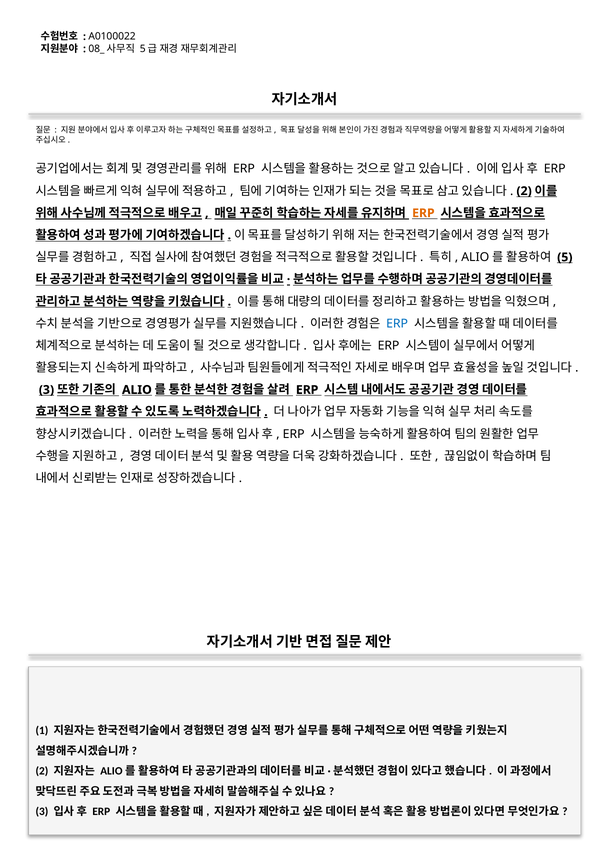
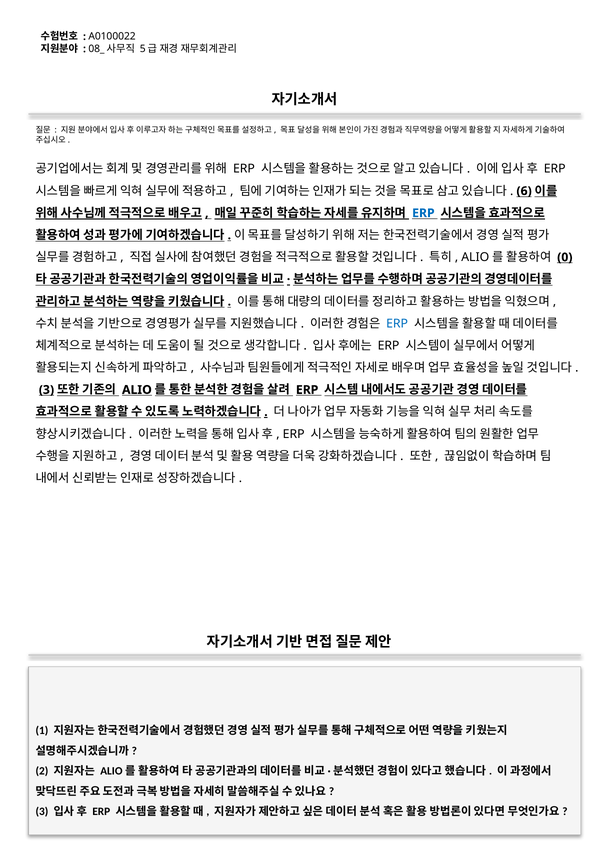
2: 2 -> 6 (524, 191)
ERP colour: orange -> blue (423, 213)
5: 5 -> 0 (565, 257)
